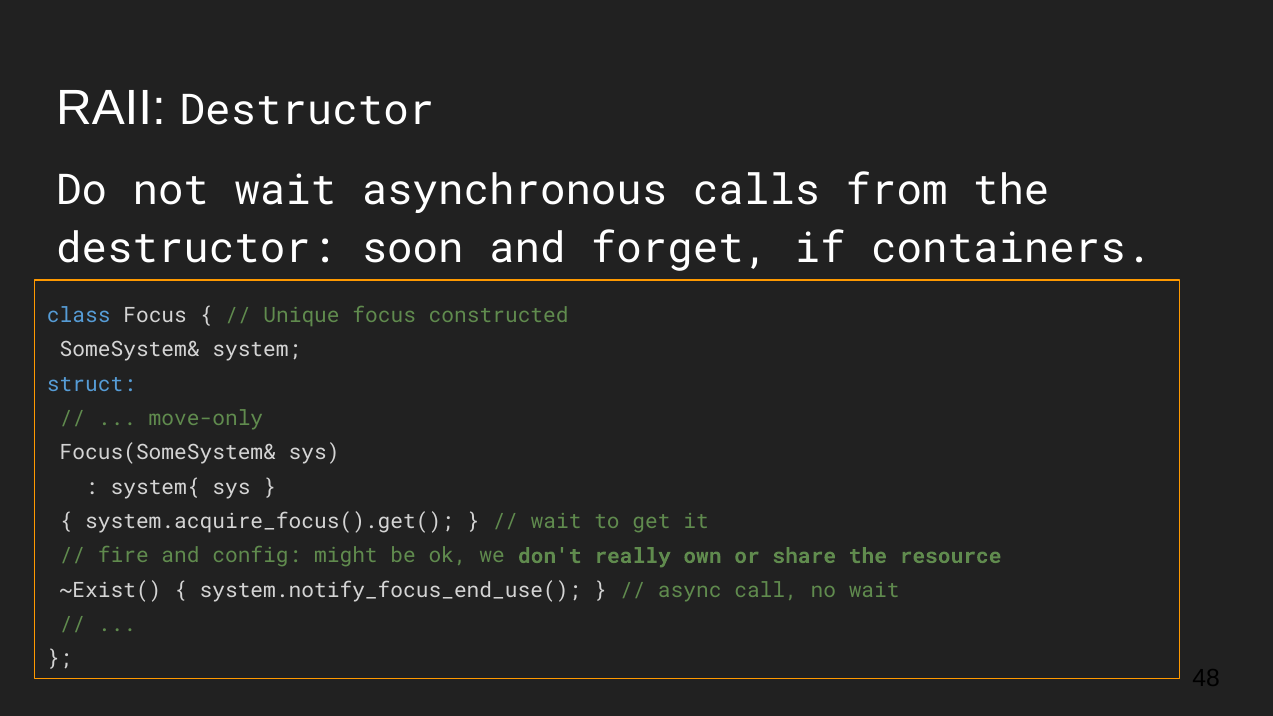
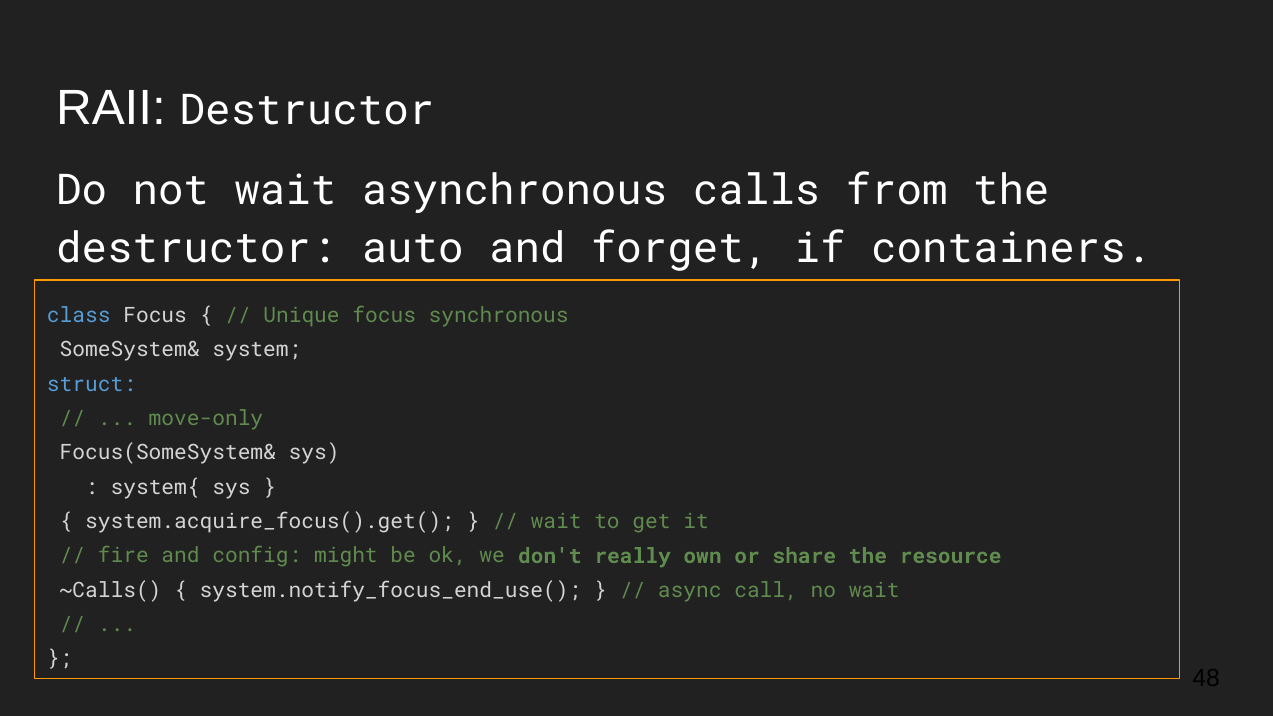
soon: soon -> auto (413, 249)
constructed: constructed -> synchronous (499, 316)
~Exist(: ~Exist( -> ~Calls( (111, 590)
